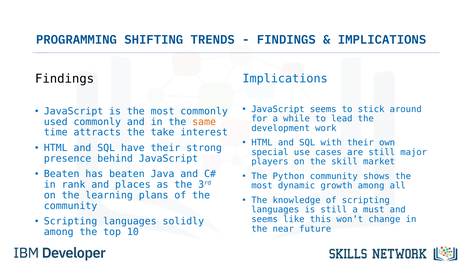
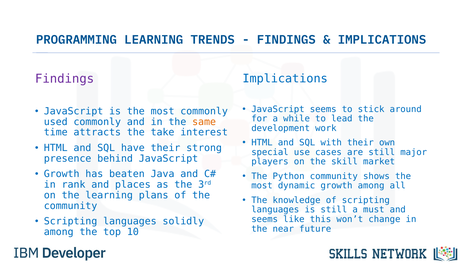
PROGRAMMING SHIFTING: SHIFTING -> LEARNING (154, 40)
Findings colour: black -> purple (65, 79)
Beaten: Beaten -> Growth (62, 174)
